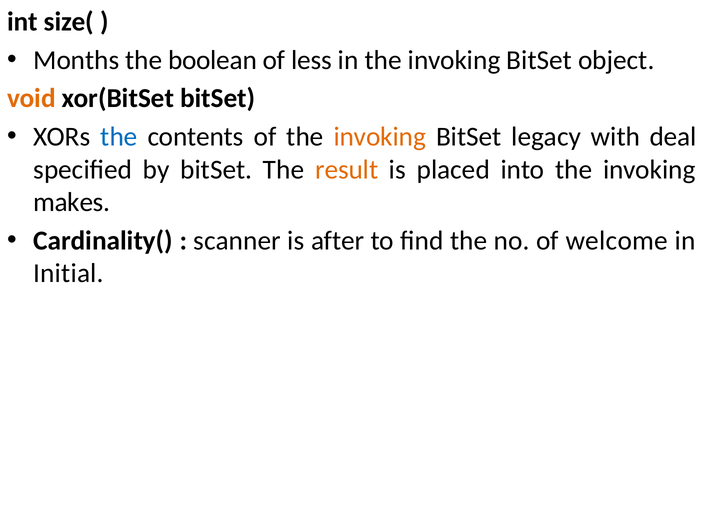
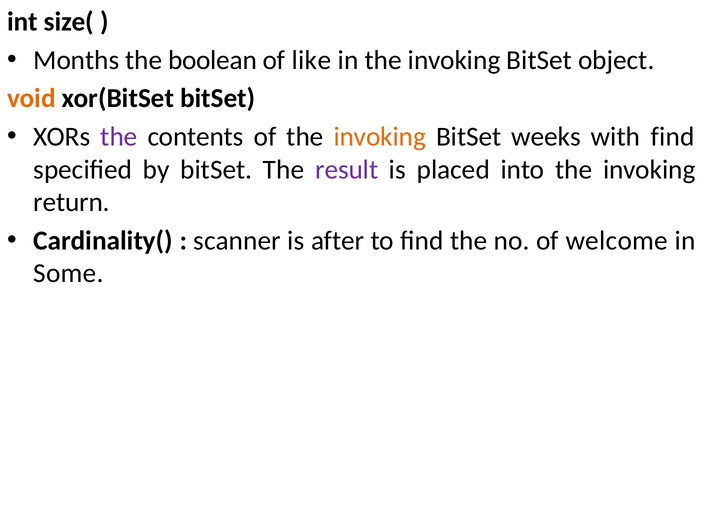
less: less -> like (311, 60)
the colour: blue -> purple (119, 137)
legacy: legacy -> weeks (546, 137)
with deal: deal -> find (673, 137)
result colour: orange -> purple (347, 170)
makes: makes -> return (72, 202)
Initial: Initial -> Some (68, 274)
